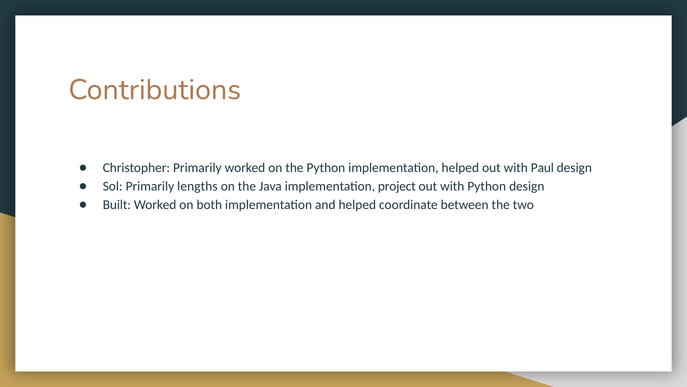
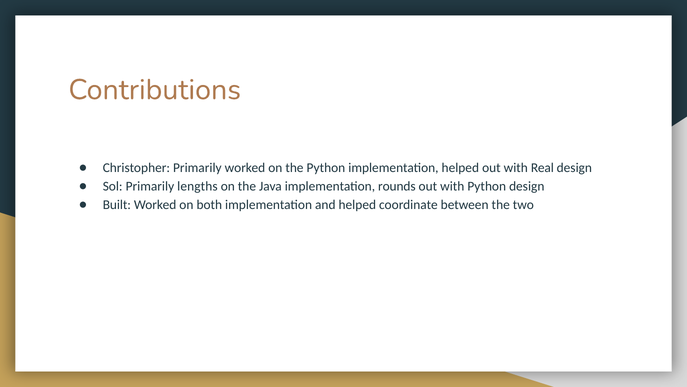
Paul: Paul -> Real (542, 168)
project: project -> rounds (397, 186)
